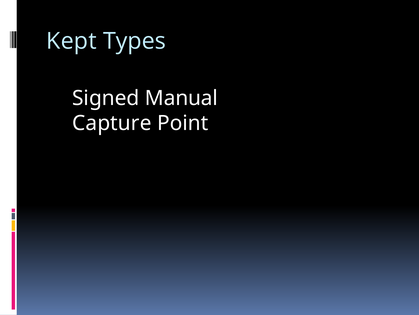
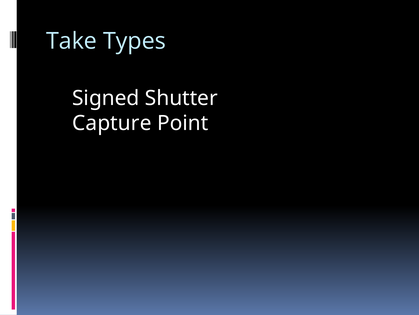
Kept: Kept -> Take (72, 41)
Manual: Manual -> Shutter (181, 98)
